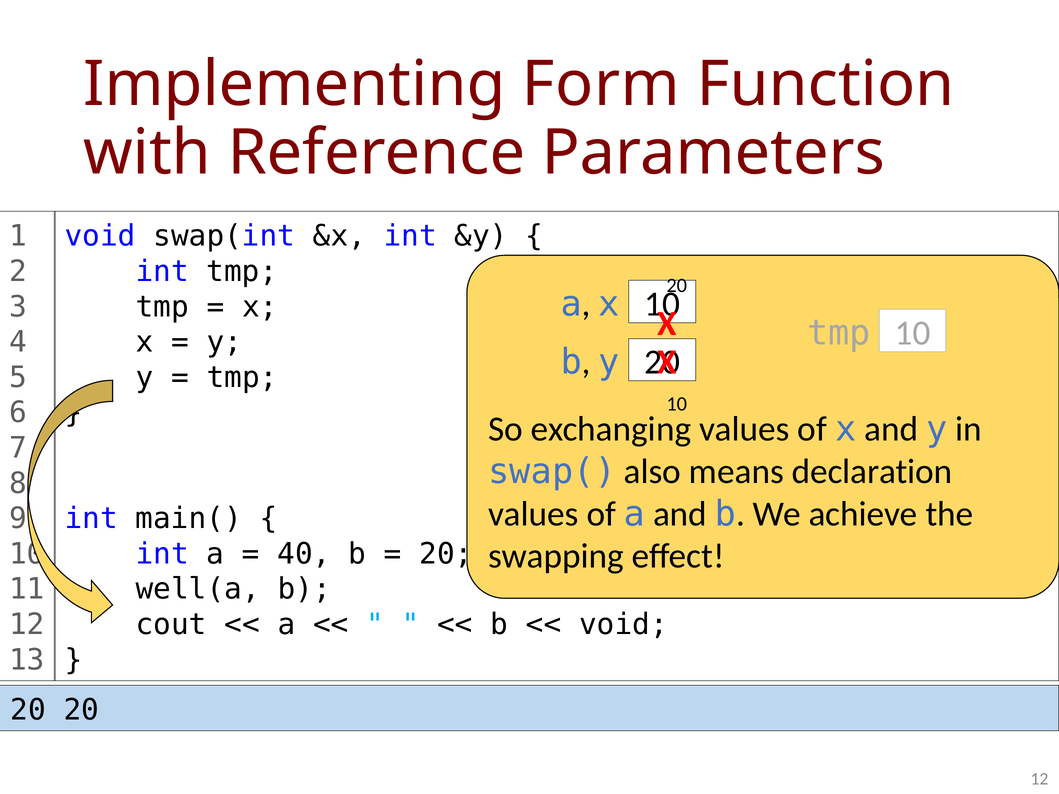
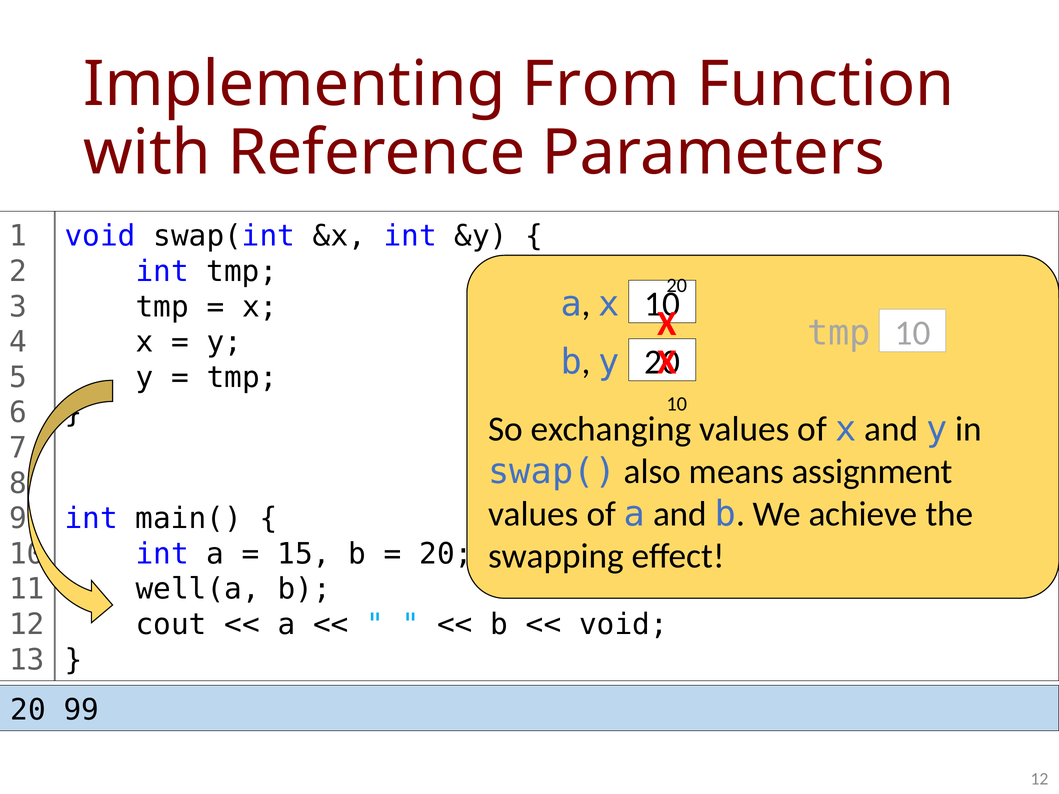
Form: Form -> From (601, 84)
declaration: declaration -> assignment (872, 472)
40: 40 -> 15 (304, 554)
20: 20 -> 99 (81, 710)
